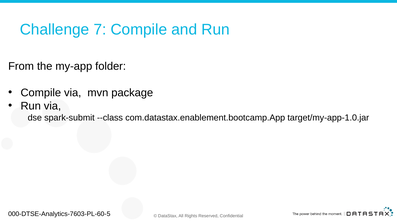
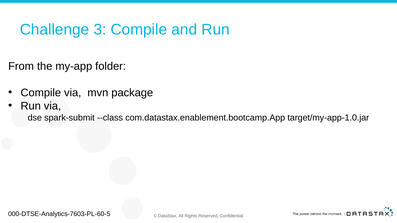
7: 7 -> 3 (100, 29)
